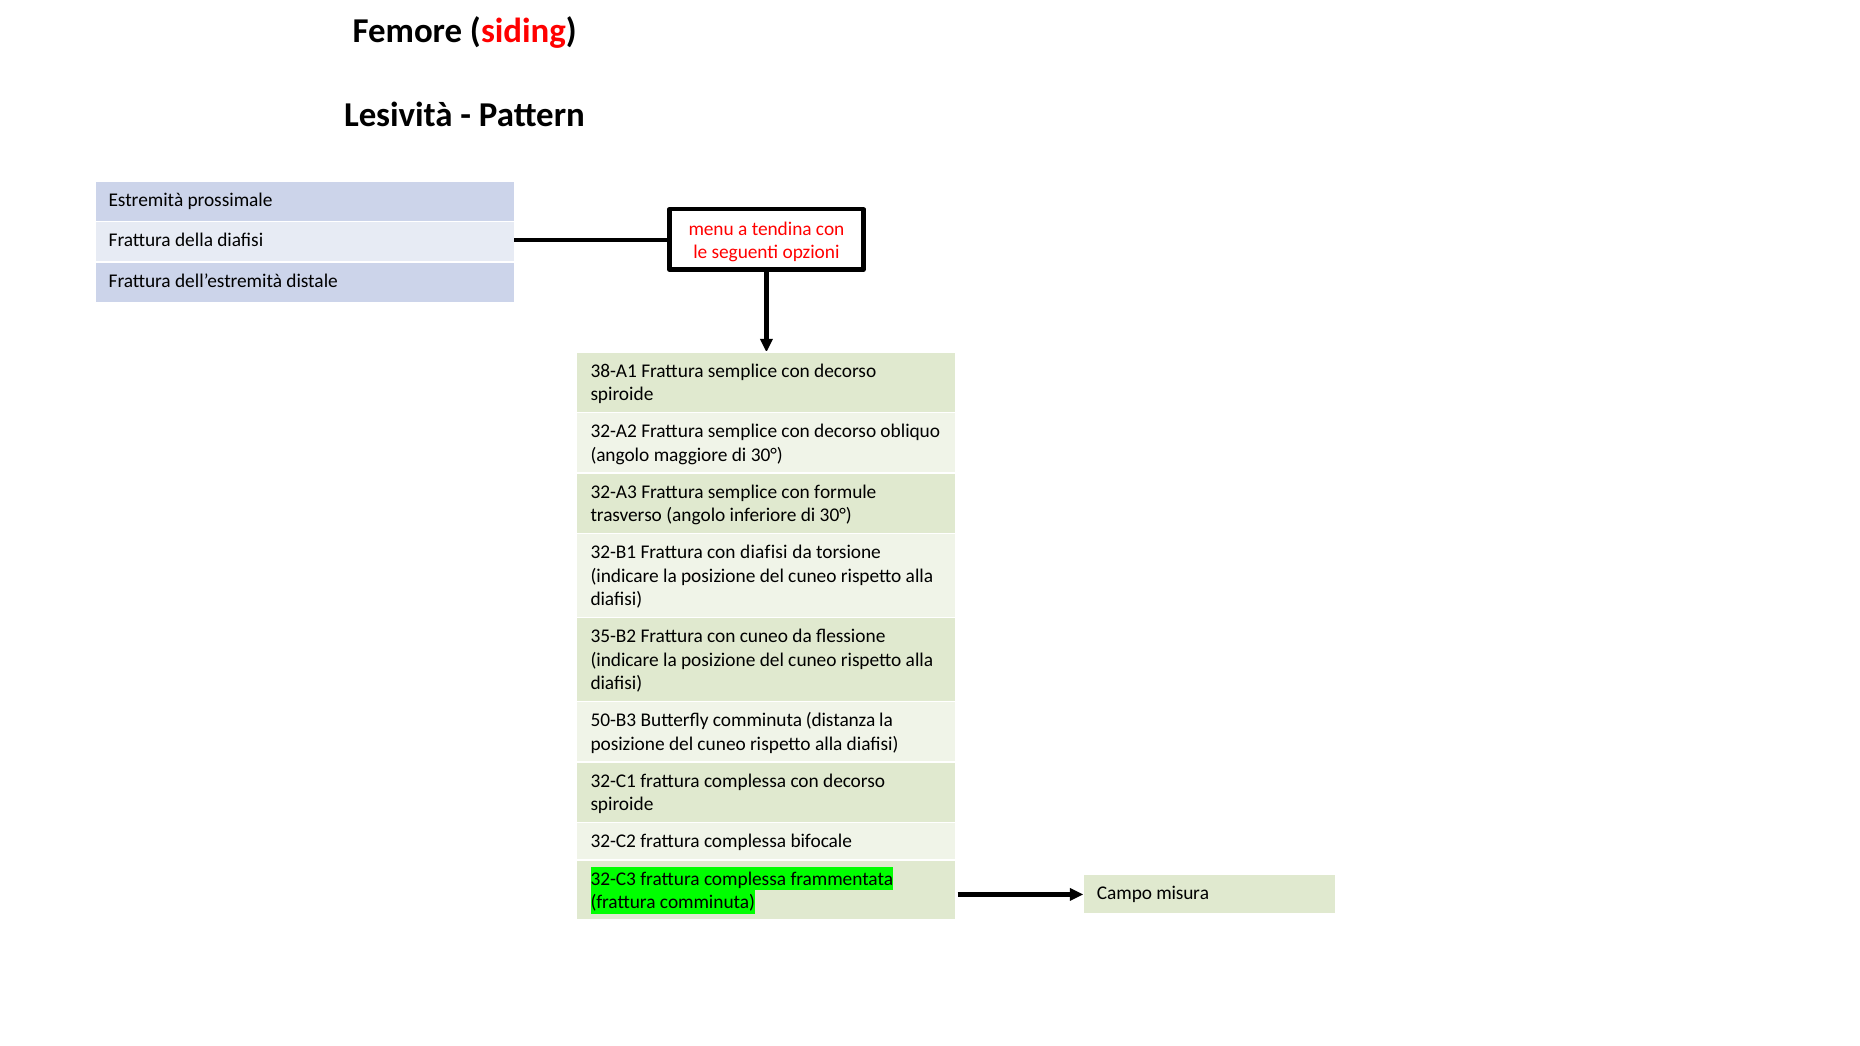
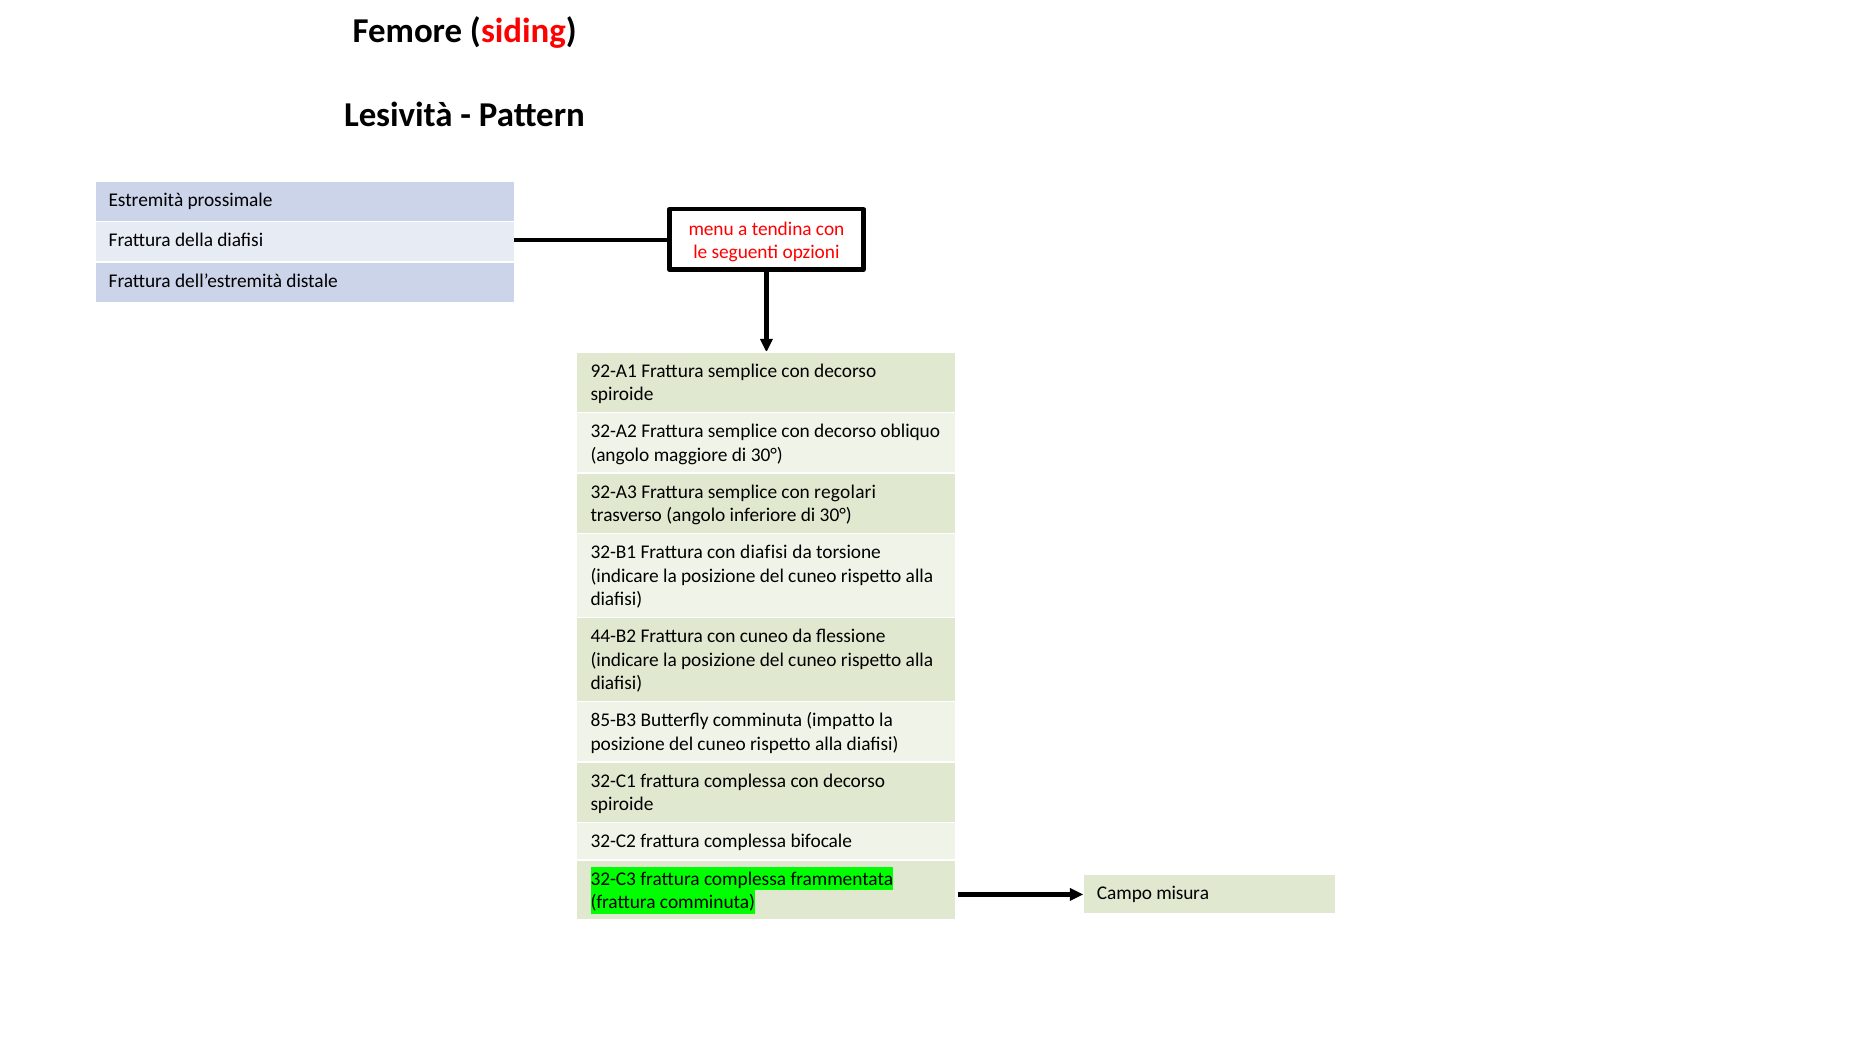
38-A1: 38-A1 -> 92-A1 (614, 371)
formule: formule -> regolari (845, 492)
35-B2: 35-B2 -> 44-B2 (613, 637)
50-B3: 50-B3 -> 85-B3 (613, 720)
distanza: distanza -> impatto (841, 720)
